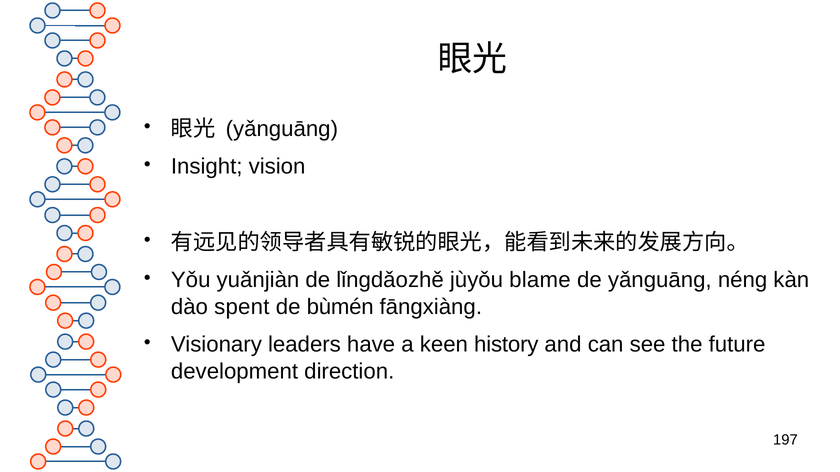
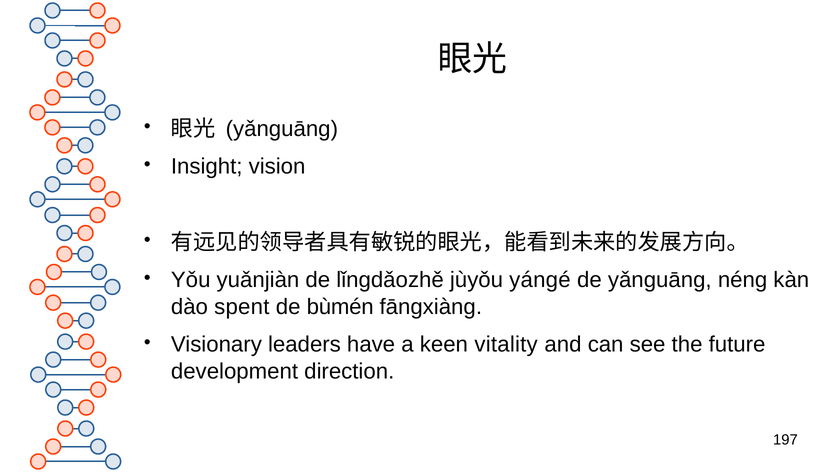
blame: blame -> yángé (540, 280)
history: history -> vitality (506, 345)
